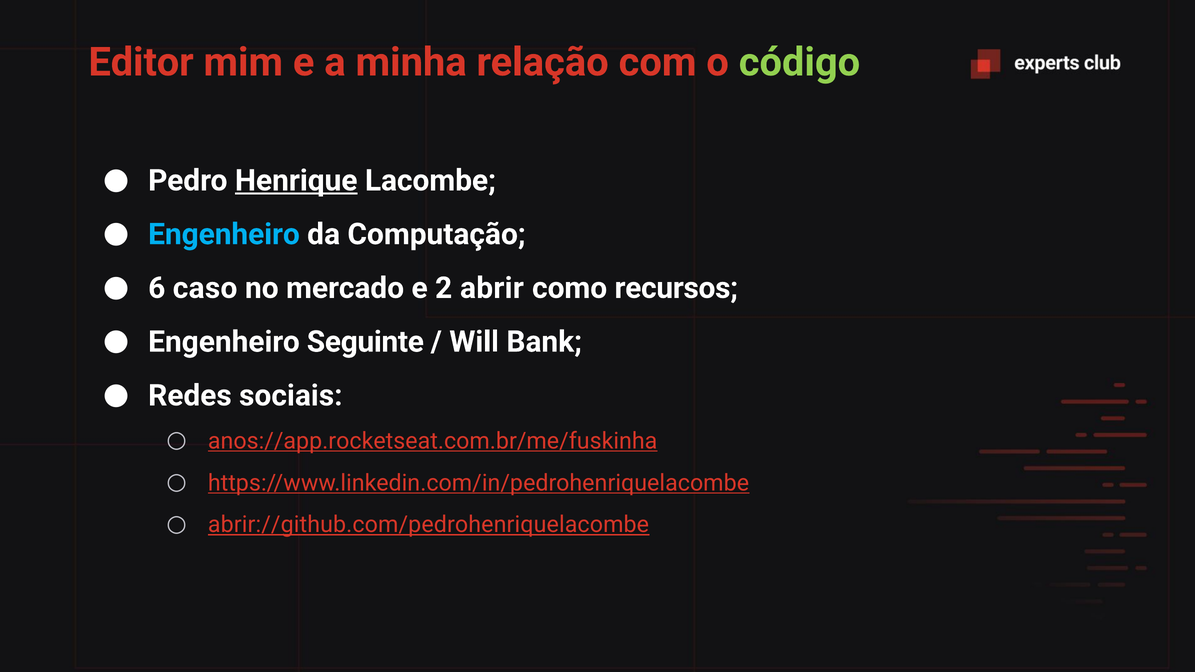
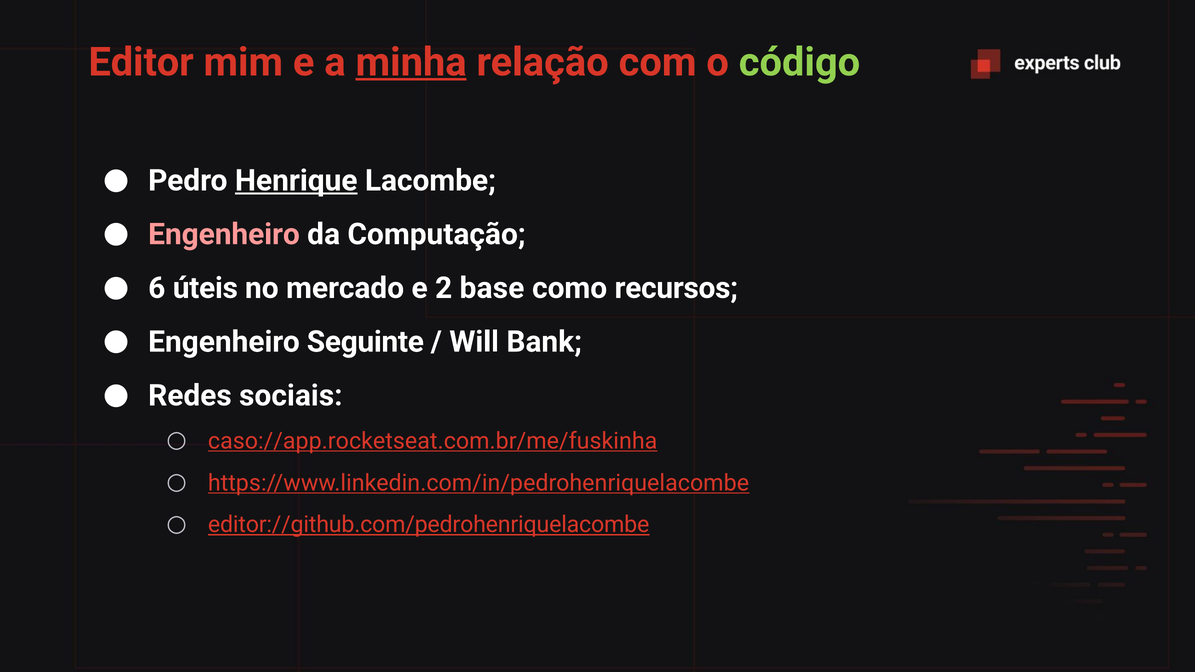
minha underline: none -> present (411, 62)
Engenheiro colour: light blue -> pink (224, 234)
caso: caso -> úteis (205, 288)
abrir: abrir -> base (492, 288)
anos://app.rocketseat.com.br/me/fuskinha: anos://app.rocketseat.com.br/me/fuskinha -> caso://app.rocketseat.com.br/me/fuskinha (433, 441)
abrir://github.com/pedrohenriquelacombe: abrir://github.com/pedrohenriquelacombe -> editor://github.com/pedrohenriquelacombe (429, 525)
